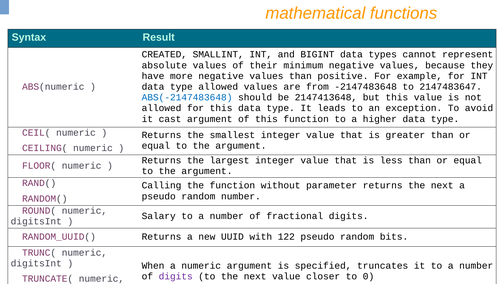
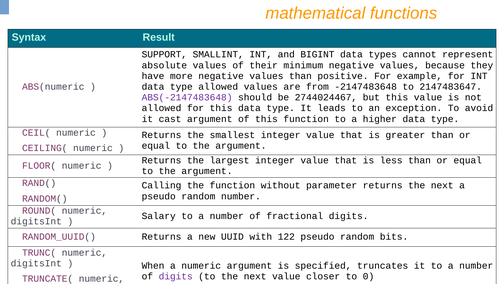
CREATED: CREATED -> SUPPORT (164, 54)
ABS(-2147483648 colour: blue -> purple (187, 97)
2147413648: 2147413648 -> 2744024467 (326, 97)
